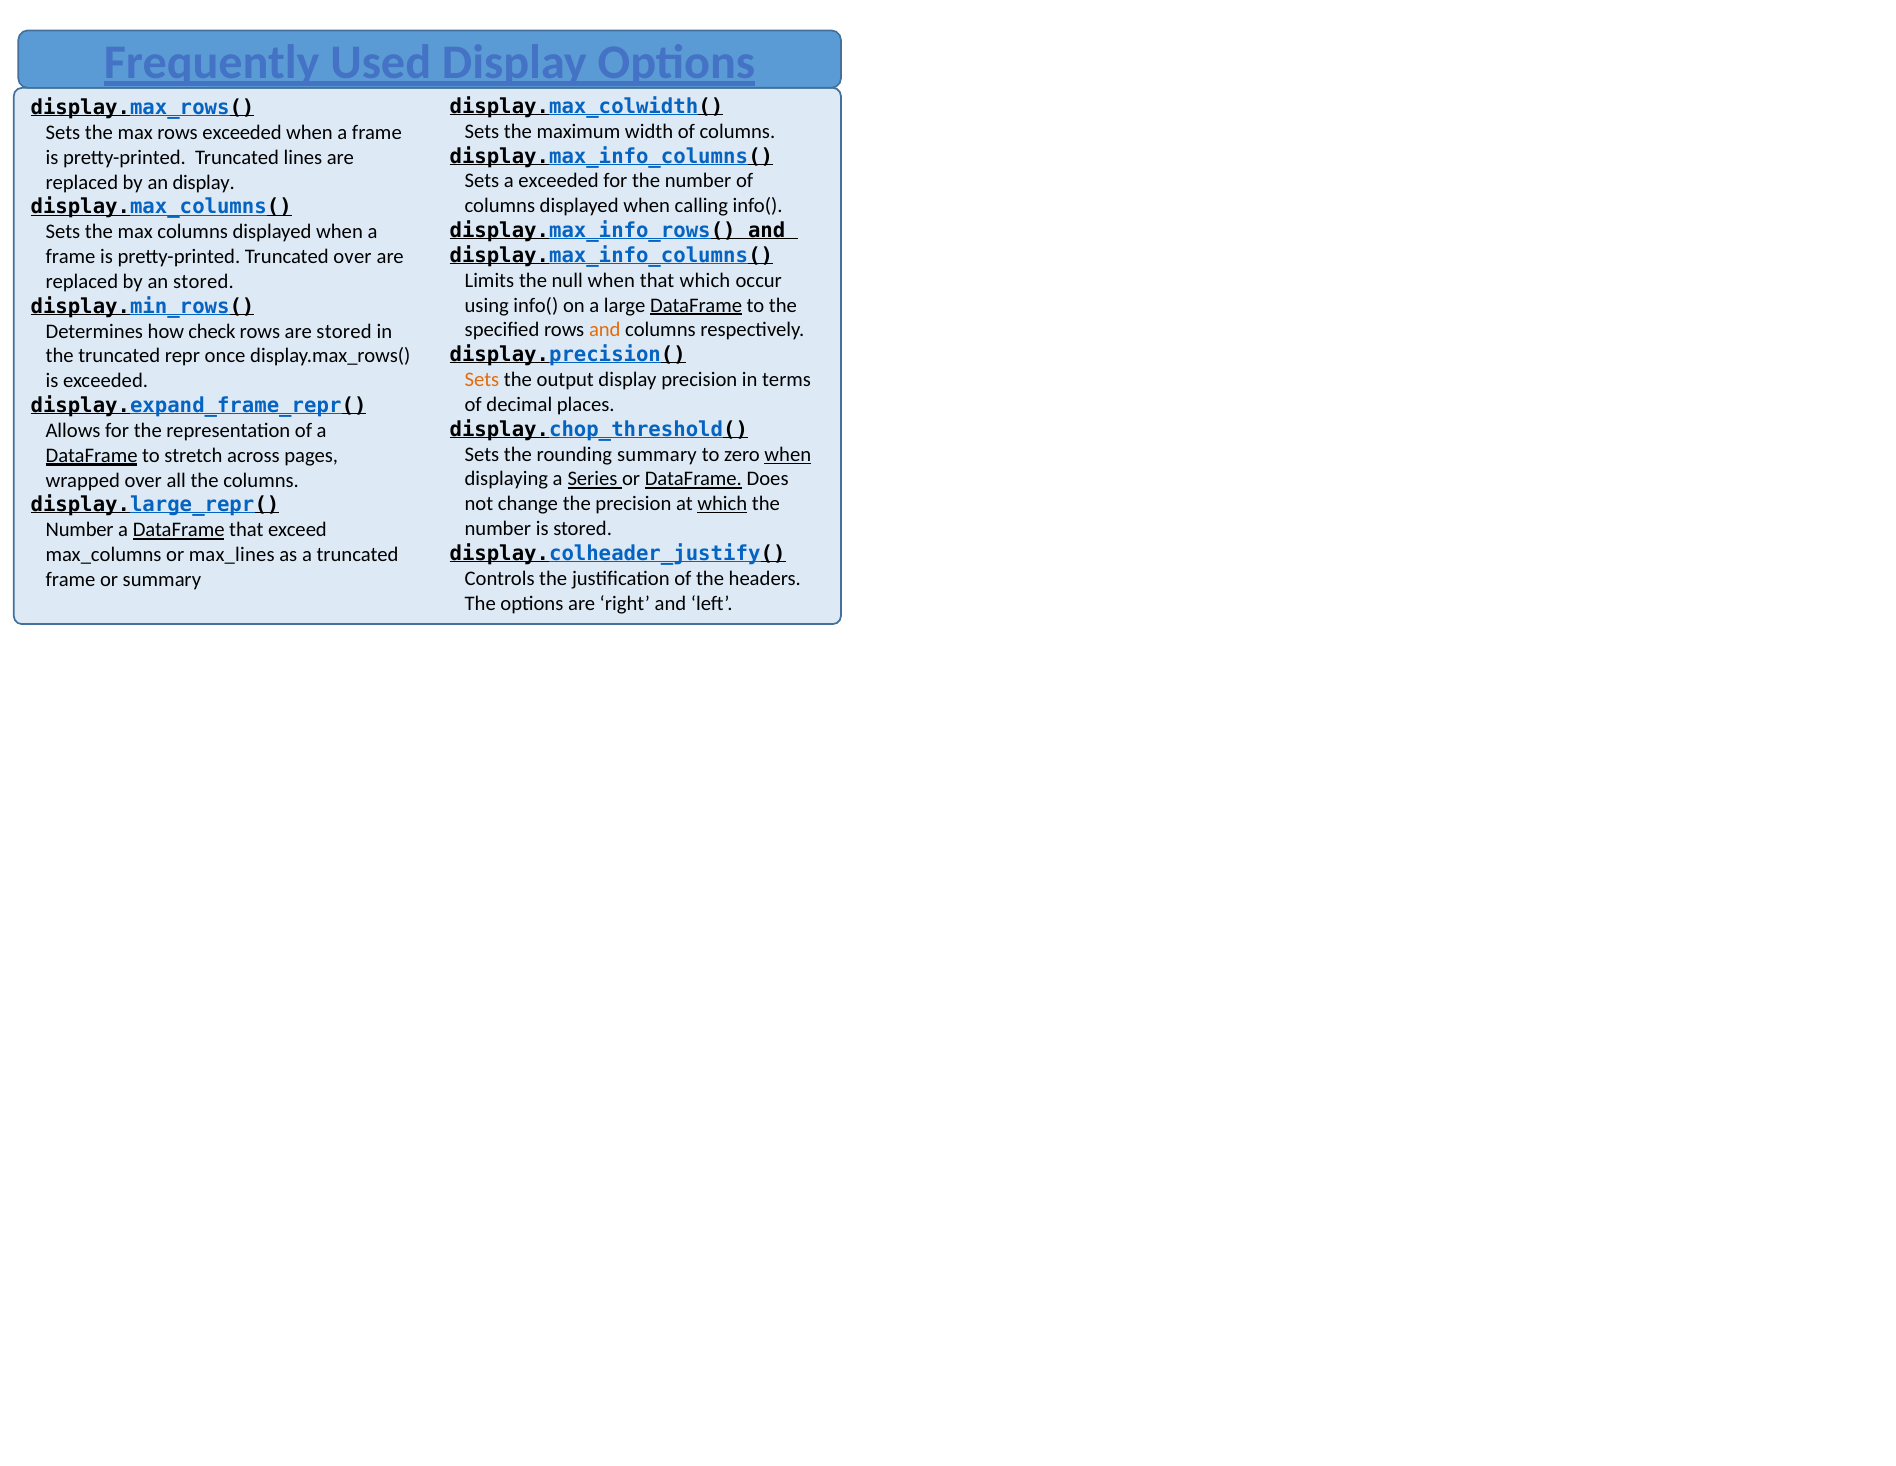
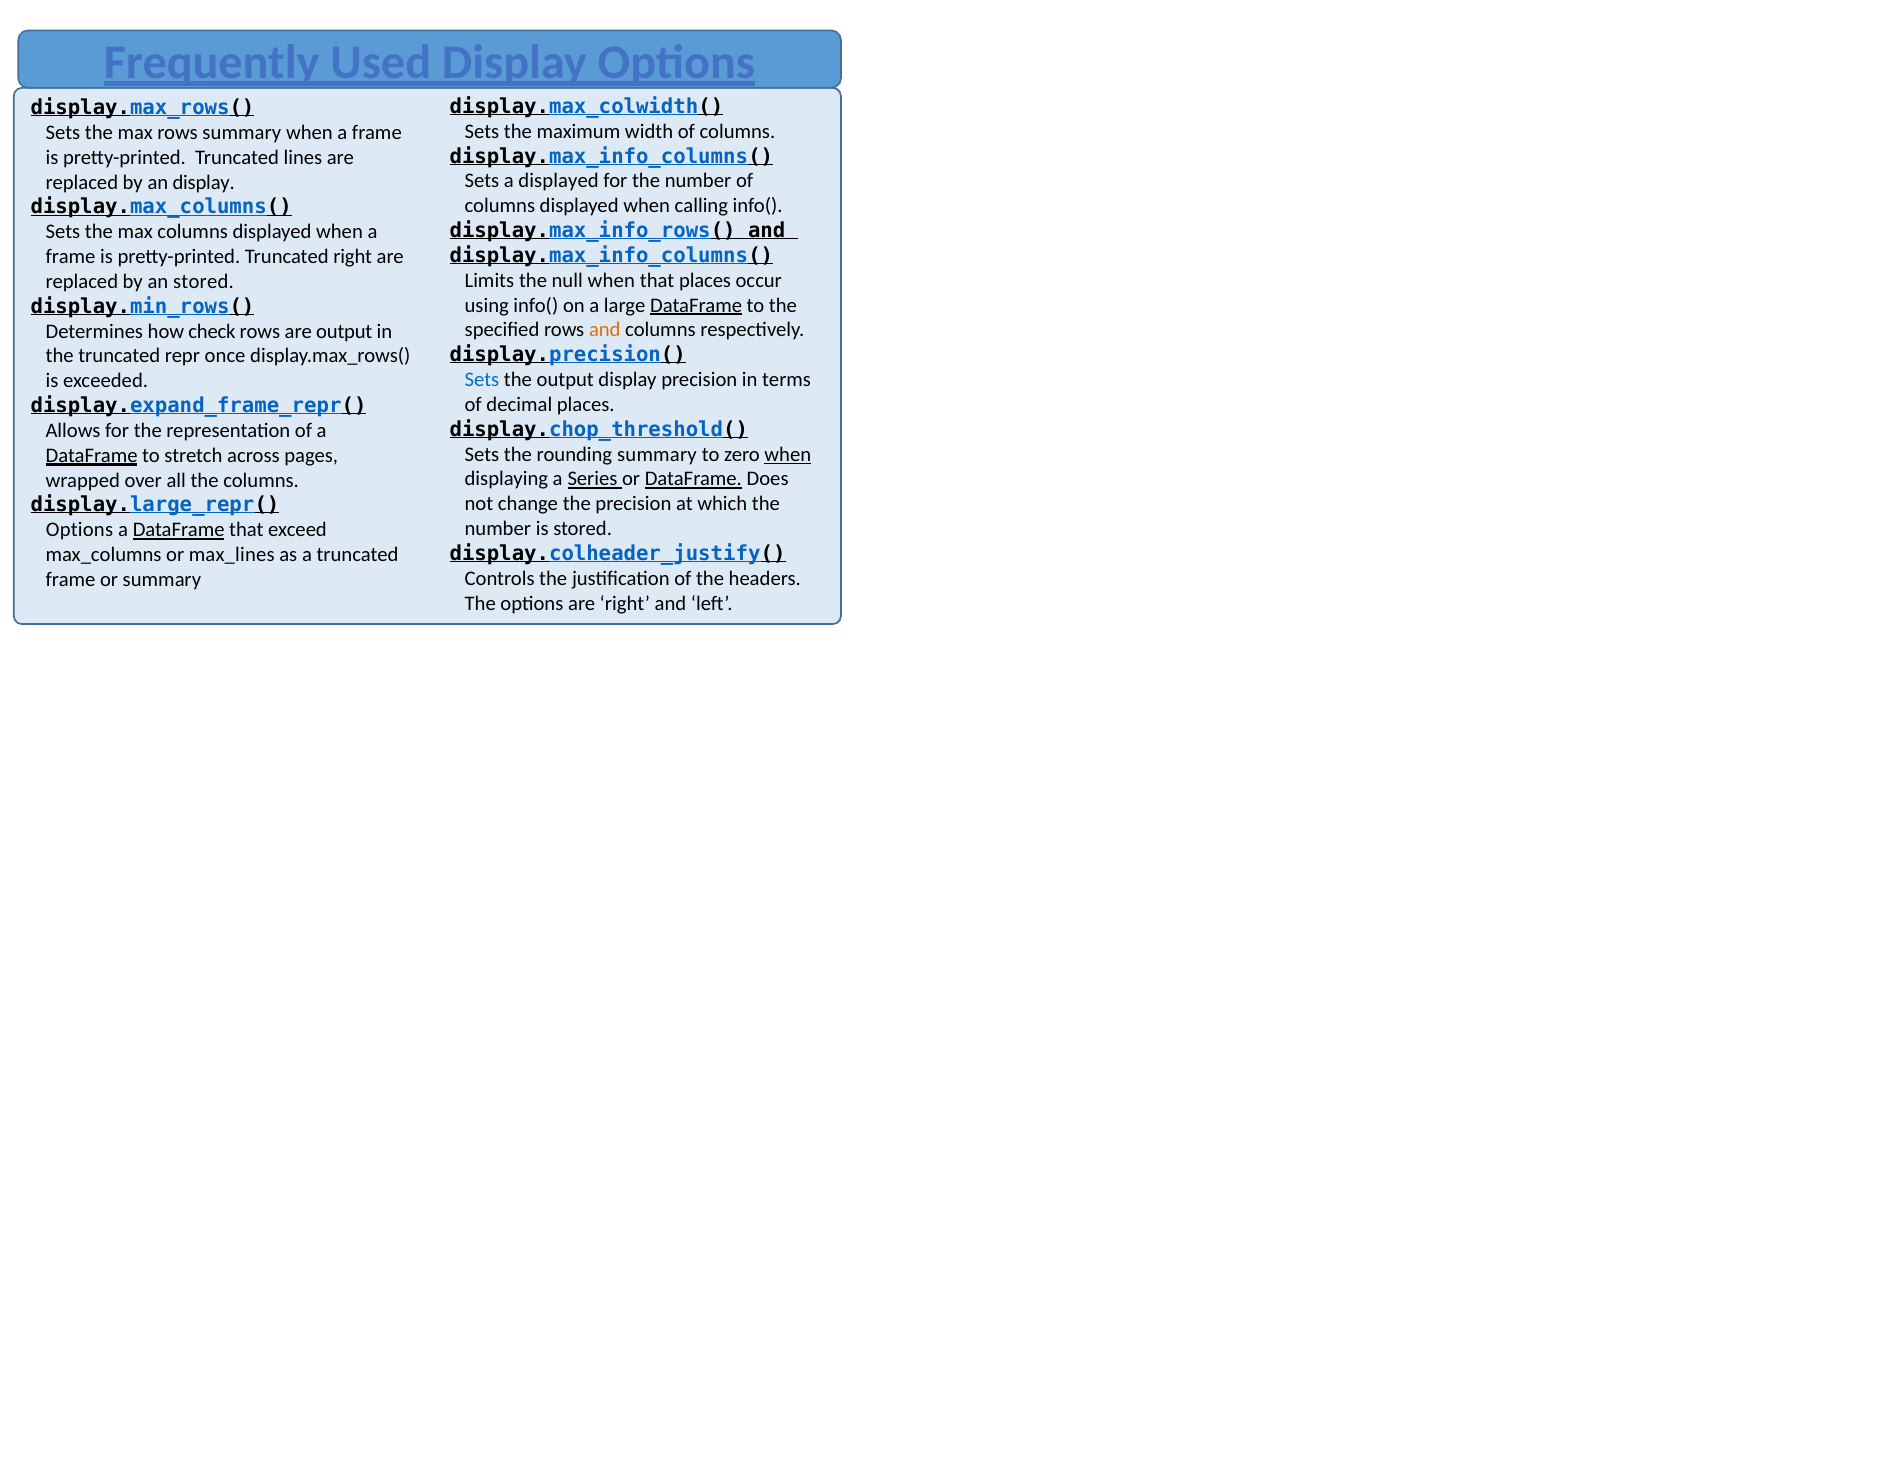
rows exceeded: exceeded -> summary (242, 133)
a exceeded: exceeded -> displayed (559, 181)
Truncated over: over -> right (353, 257)
that which: which -> places (705, 280)
are stored: stored -> output (344, 331)
Sets colour: orange -> blue (482, 380)
which underline: present -> none (722, 504)
Number: Number -> Options (79, 530)
